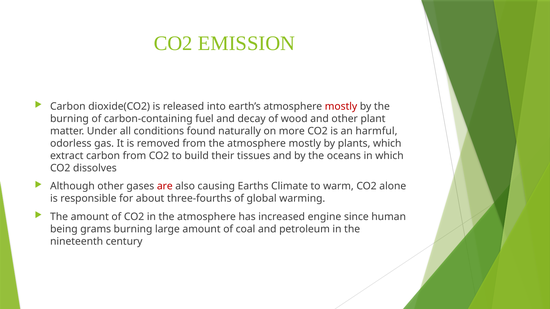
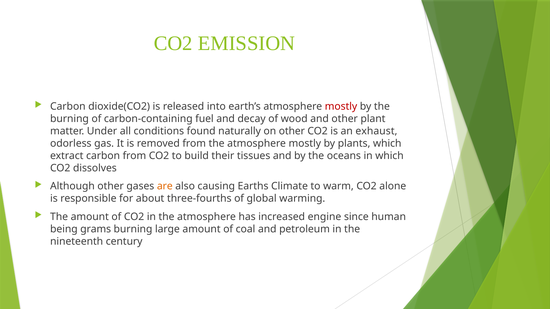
on more: more -> other (292, 131)
harmful: harmful -> exhaust (376, 131)
are colour: red -> orange (165, 186)
